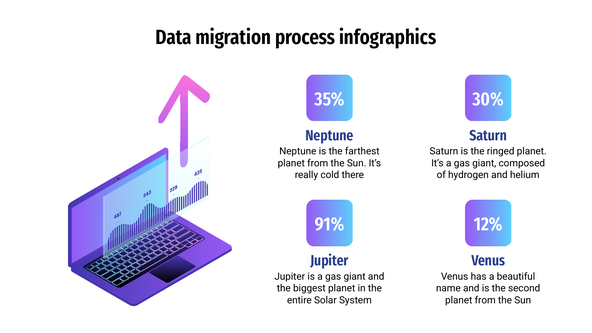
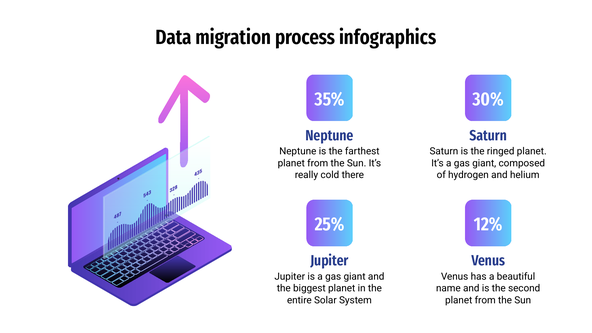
91%: 91% -> 25% (330, 224)
